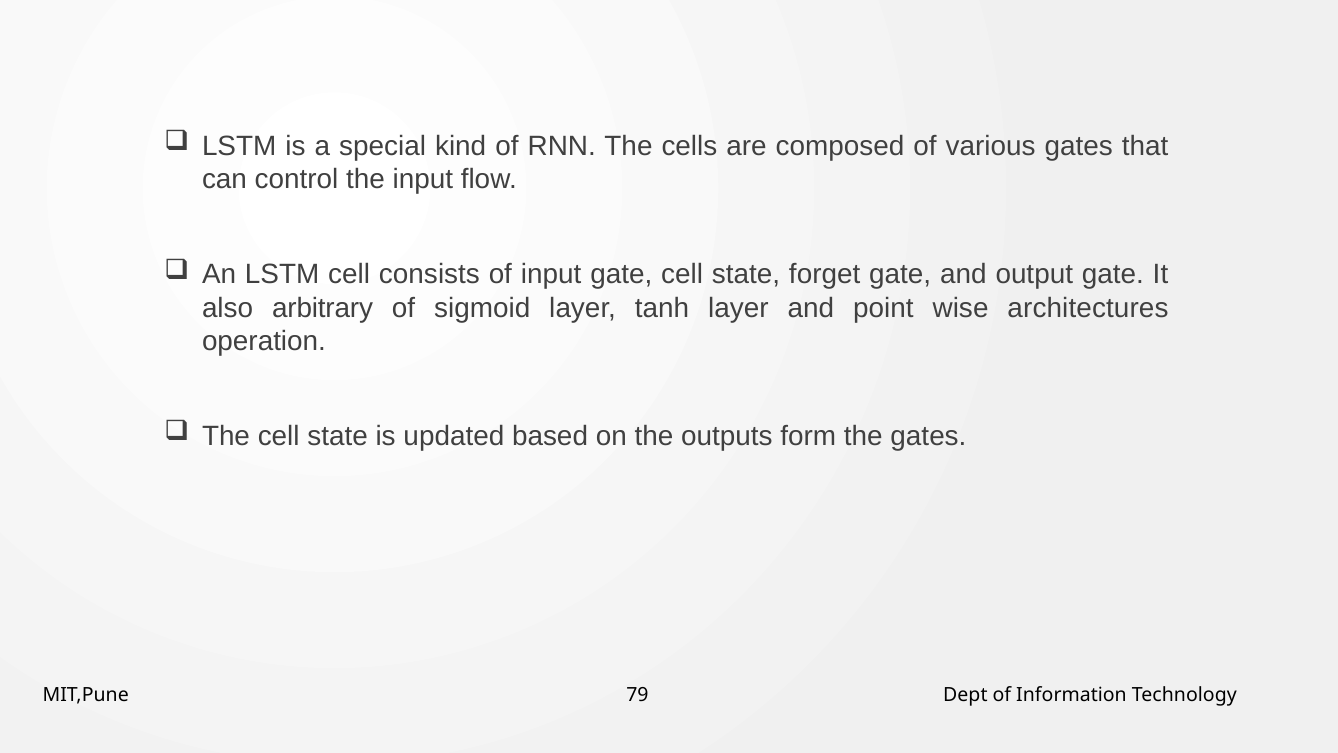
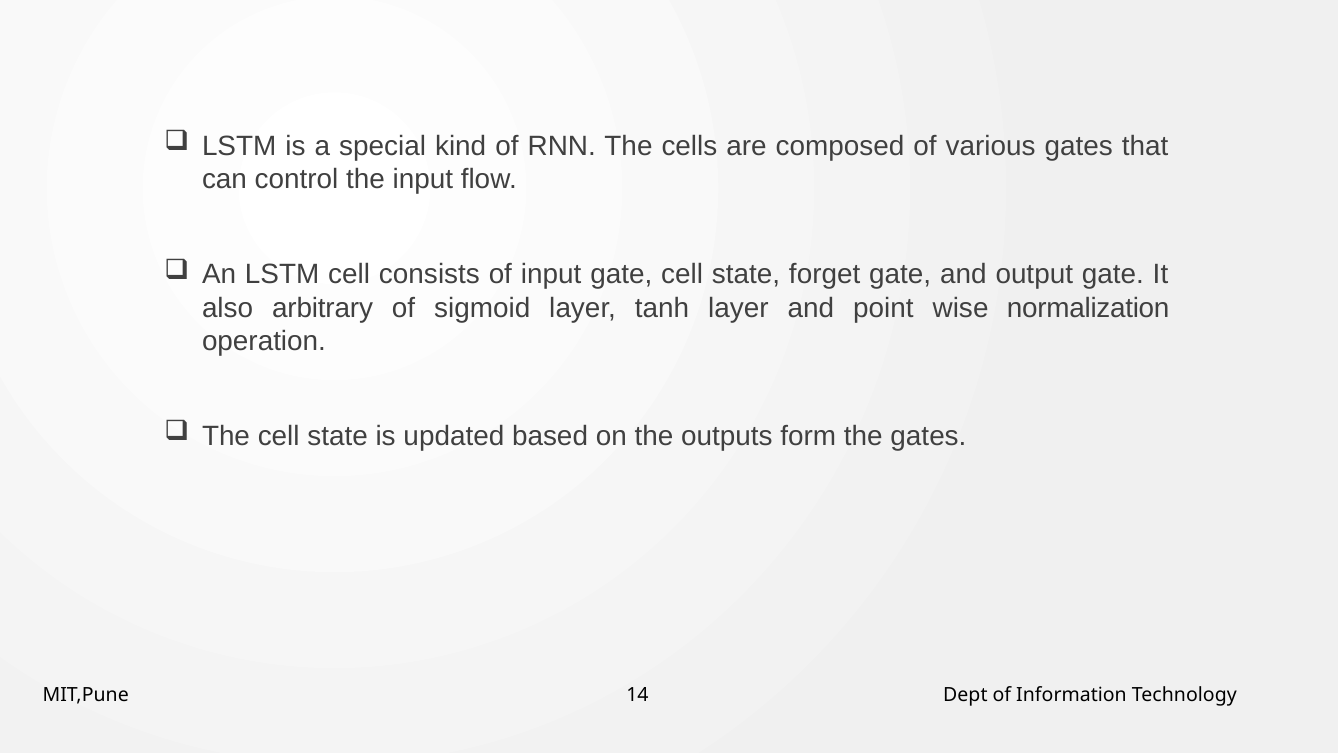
architectures: architectures -> normalization (1088, 308)
79: 79 -> 14 (637, 695)
